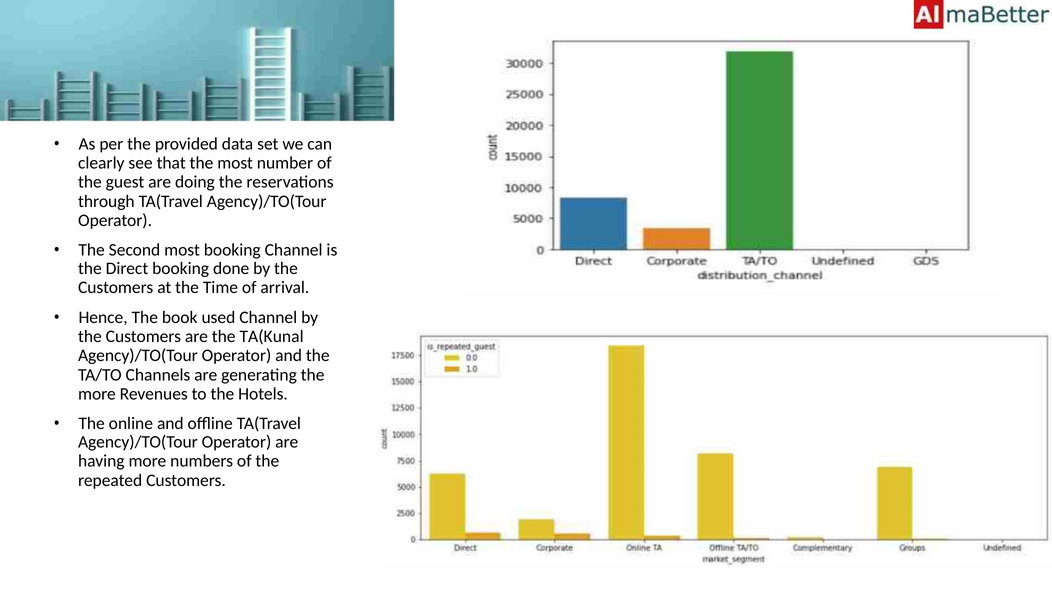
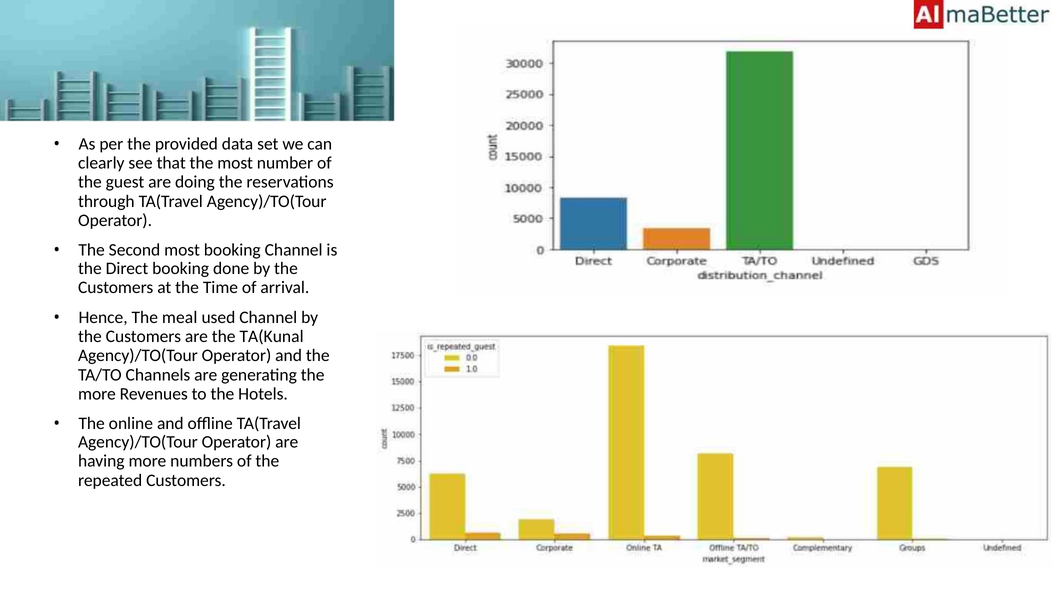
book: book -> meal (180, 317)
